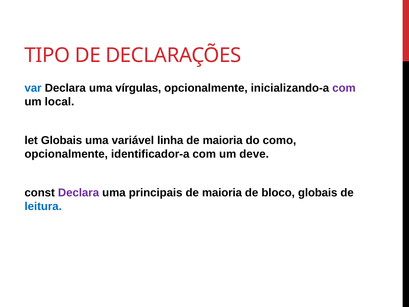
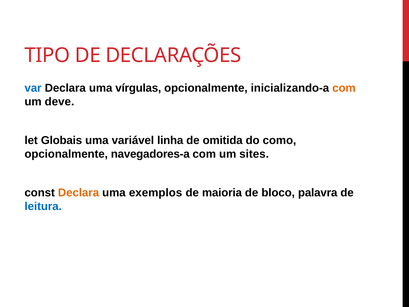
com colour: purple -> orange (344, 88)
local: local -> deve (59, 102)
maioria: maioria -> omitida (223, 140)
identificador-a: identificador-a -> navegadores-a (150, 154)
deve: deve -> sites (254, 154)
Declara colour: purple -> orange (79, 193)
principais: principais -> exemplos (156, 193)
bloco globais: globais -> palavra (318, 193)
